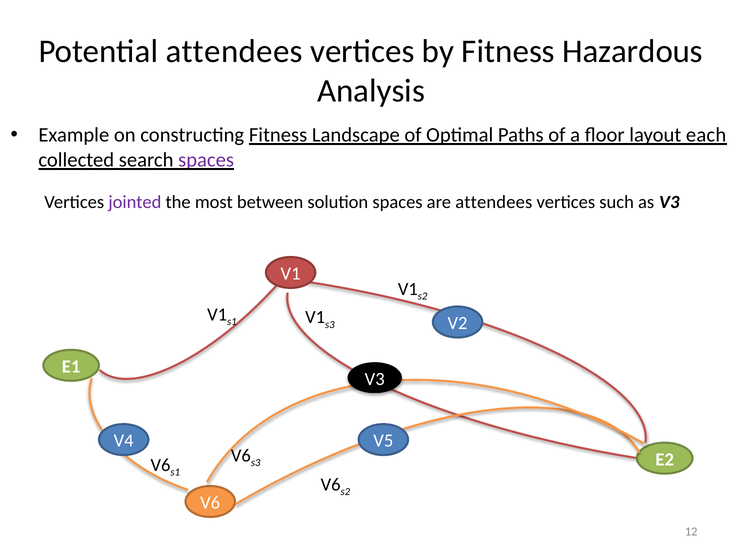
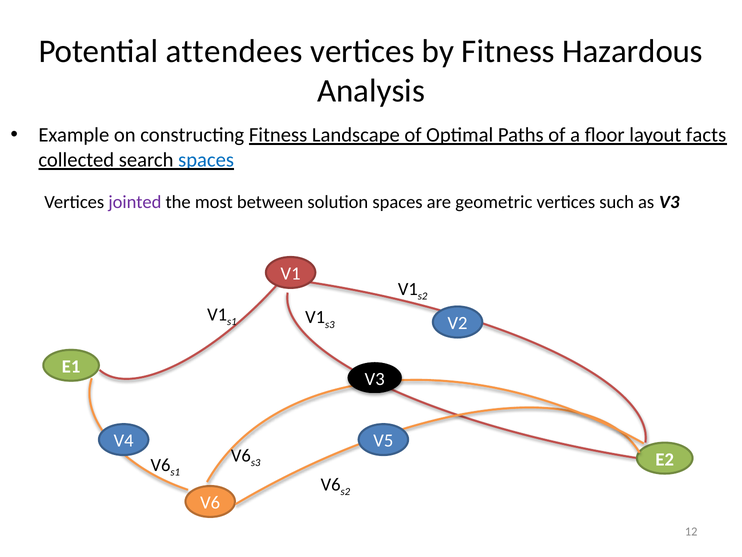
each: each -> facts (706, 135)
spaces colour: purple -> blue (206, 160)
are attendees: attendees -> geometric (494, 202)
